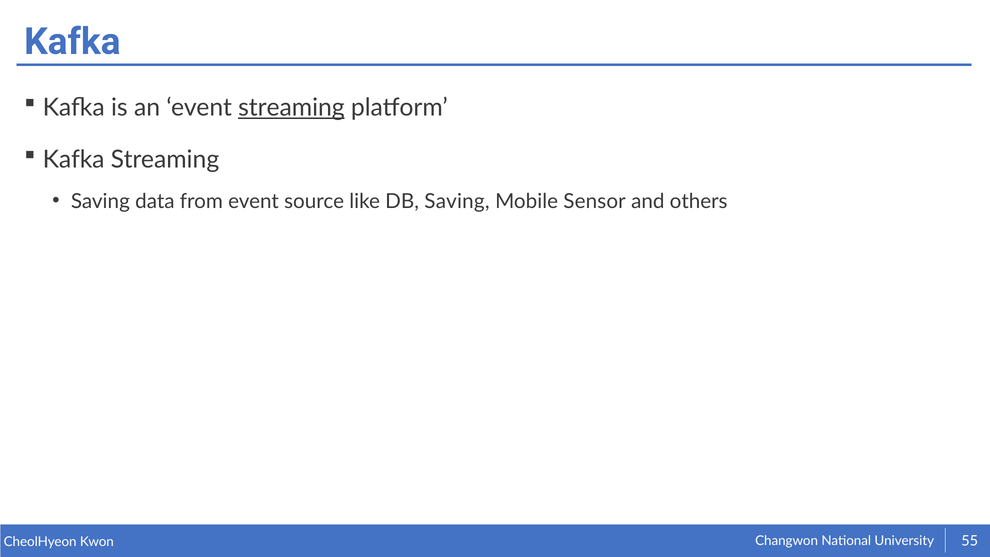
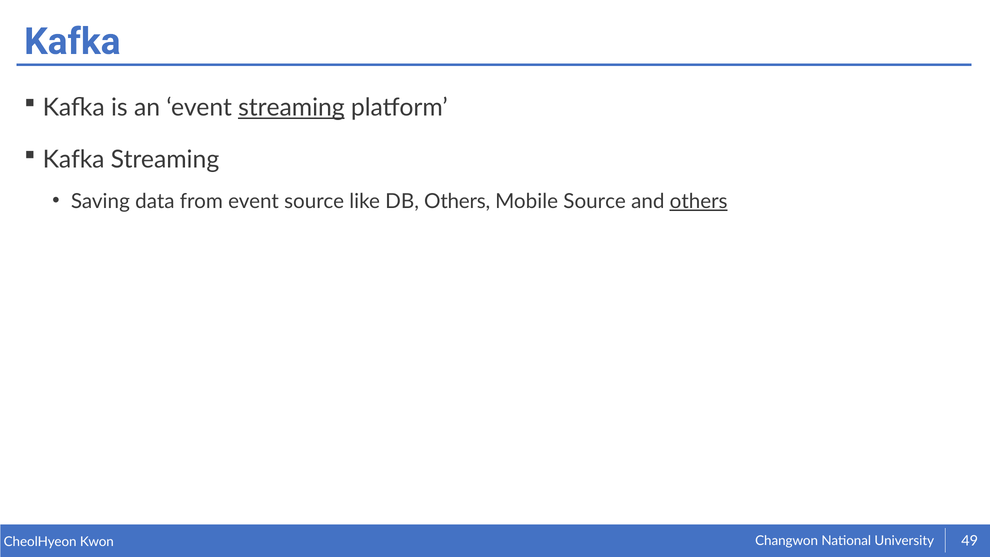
DB Saving: Saving -> Others (457, 201)
Mobile Sensor: Sensor -> Source (595, 201)
others underline: none -> present (699, 201)
55: 55 -> 49 (970, 541)
